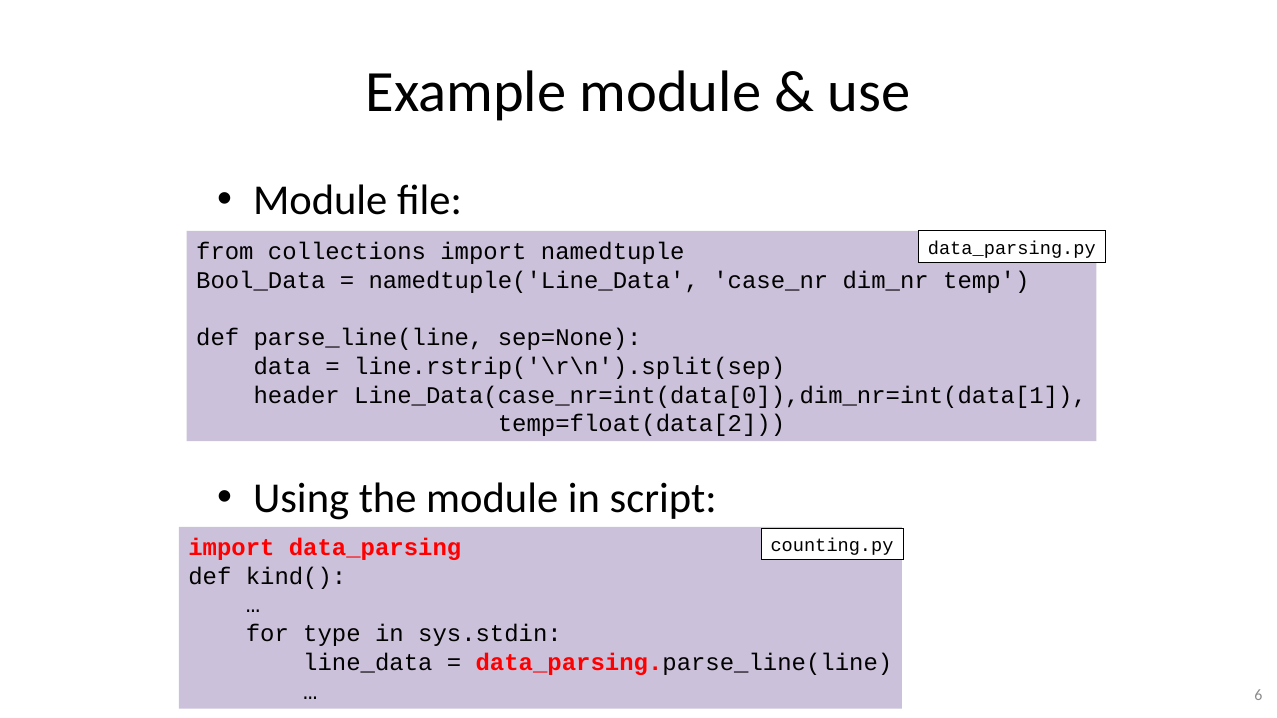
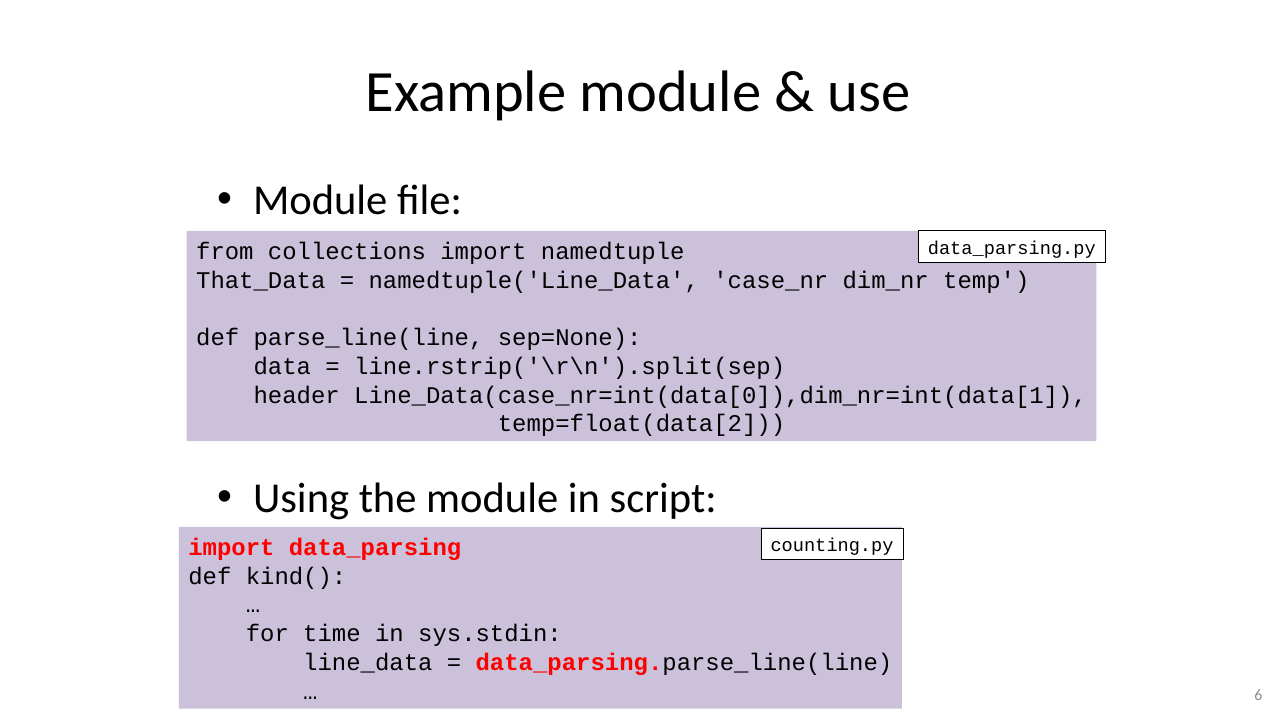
Bool_Data: Bool_Data -> That_Data (261, 280)
type: type -> time (332, 634)
